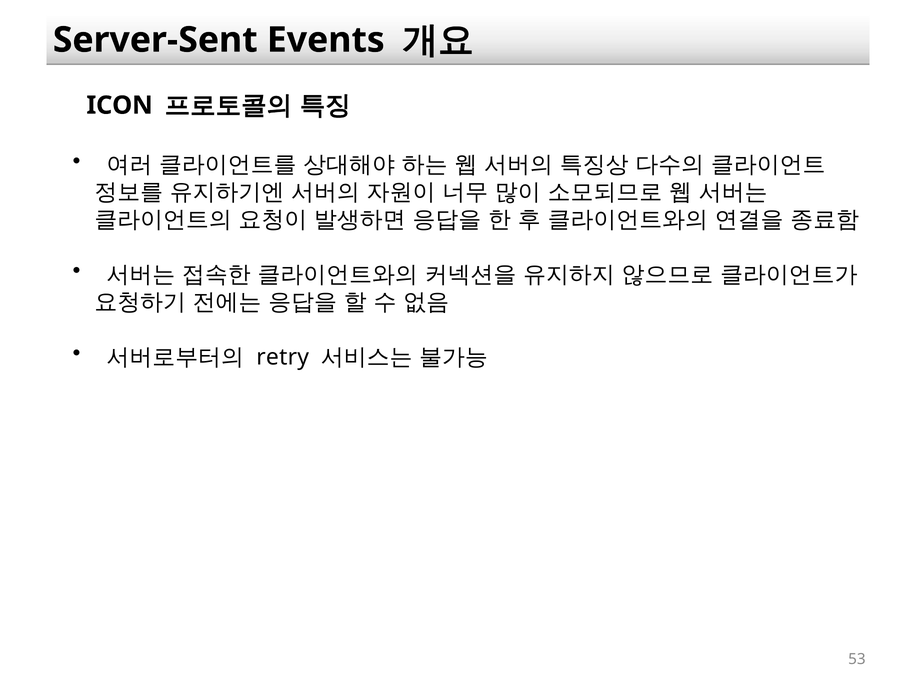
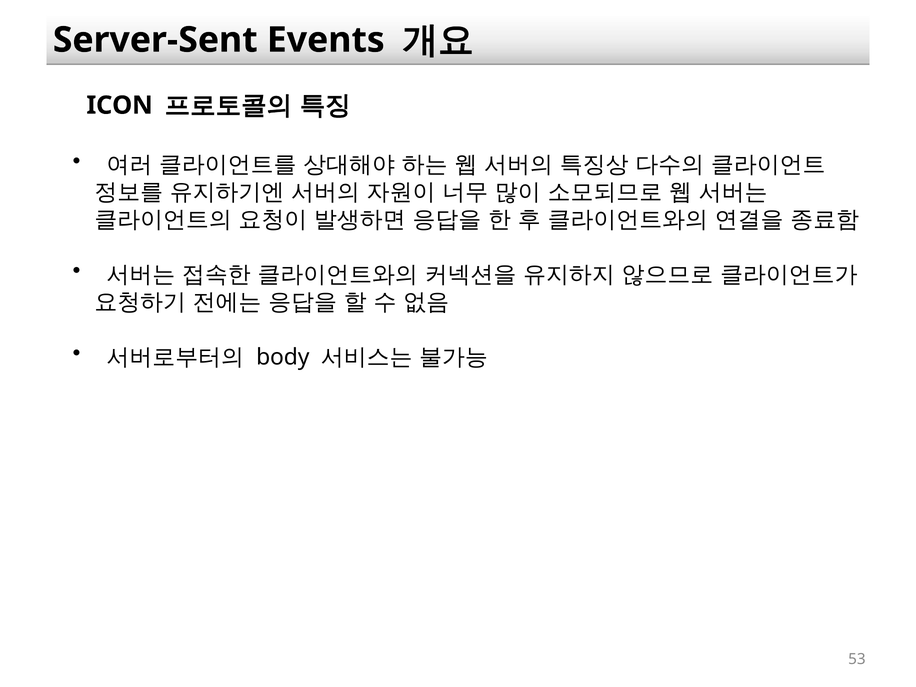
retry: retry -> body (283, 357)
